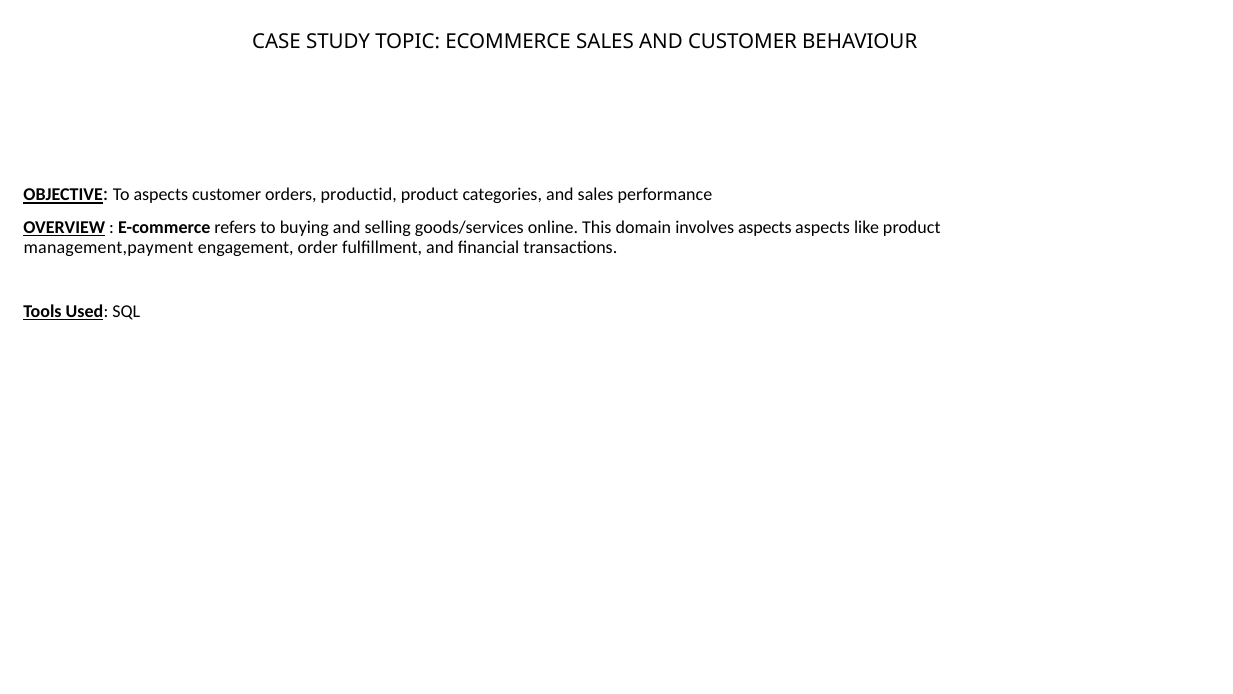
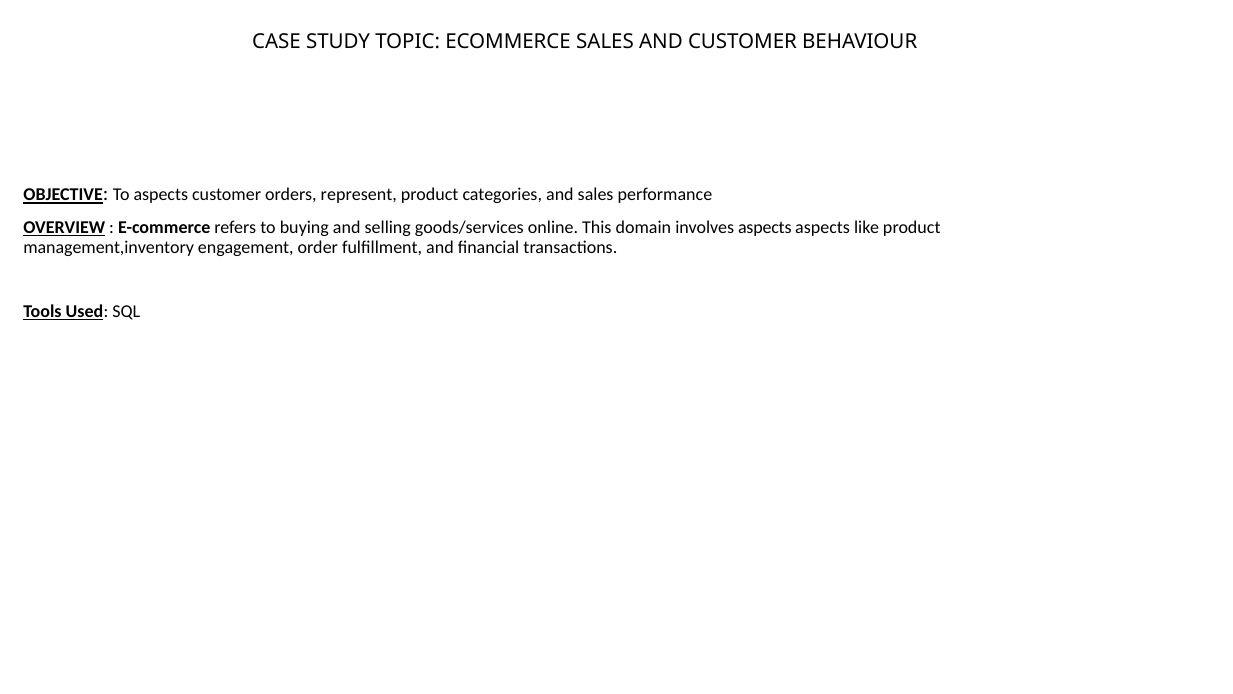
productid: productid -> represent (359, 195)
management,payment: management,payment -> management,inventory (109, 247)
